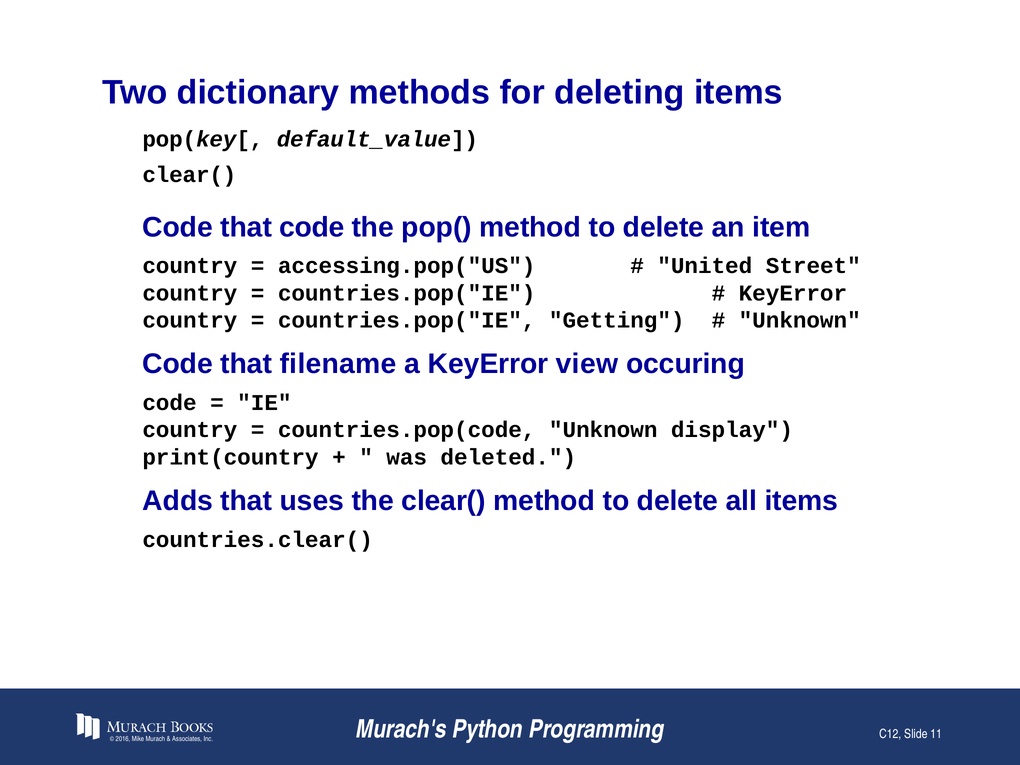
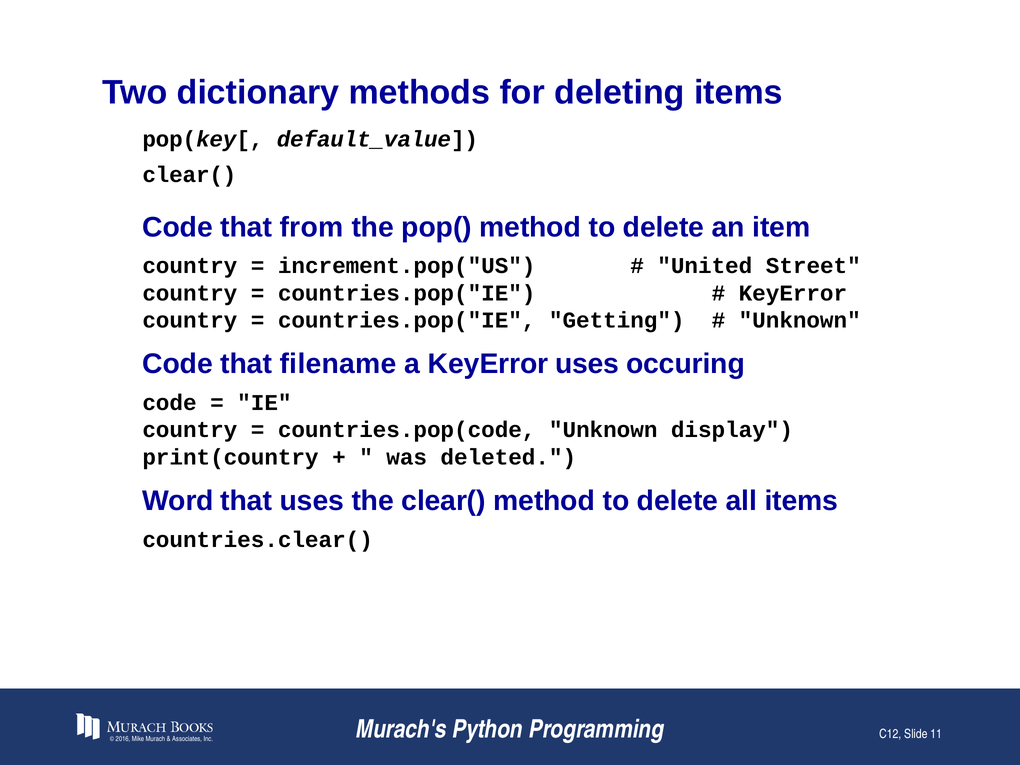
that code: code -> from (312, 227)
accessing.pop("US: accessing.pop("US -> increment.pop("US (407, 266)
KeyError view: view -> uses (587, 364)
Adds: Adds -> Word (178, 501)
